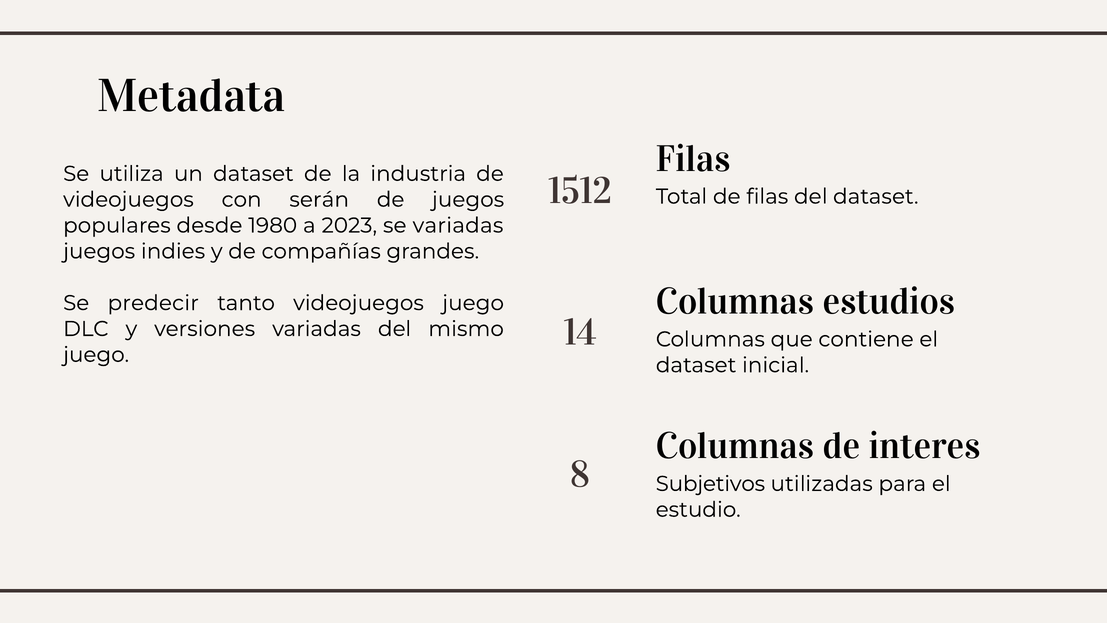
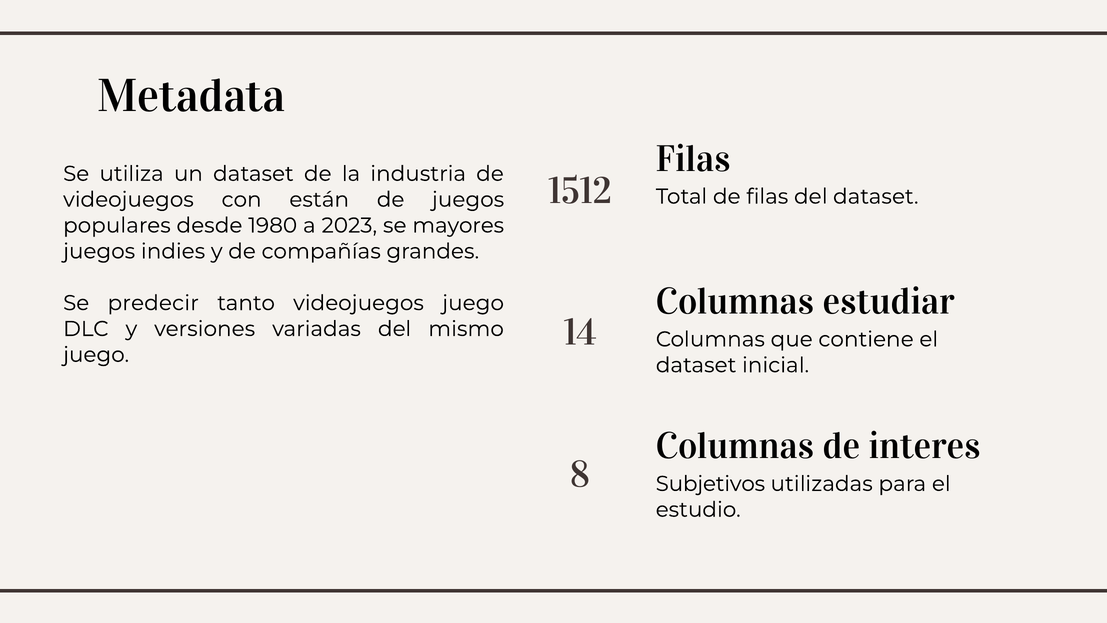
serán: serán -> están (319, 200)
se variadas: variadas -> mayores (458, 225)
estudios: estudios -> estudiar (889, 302)
